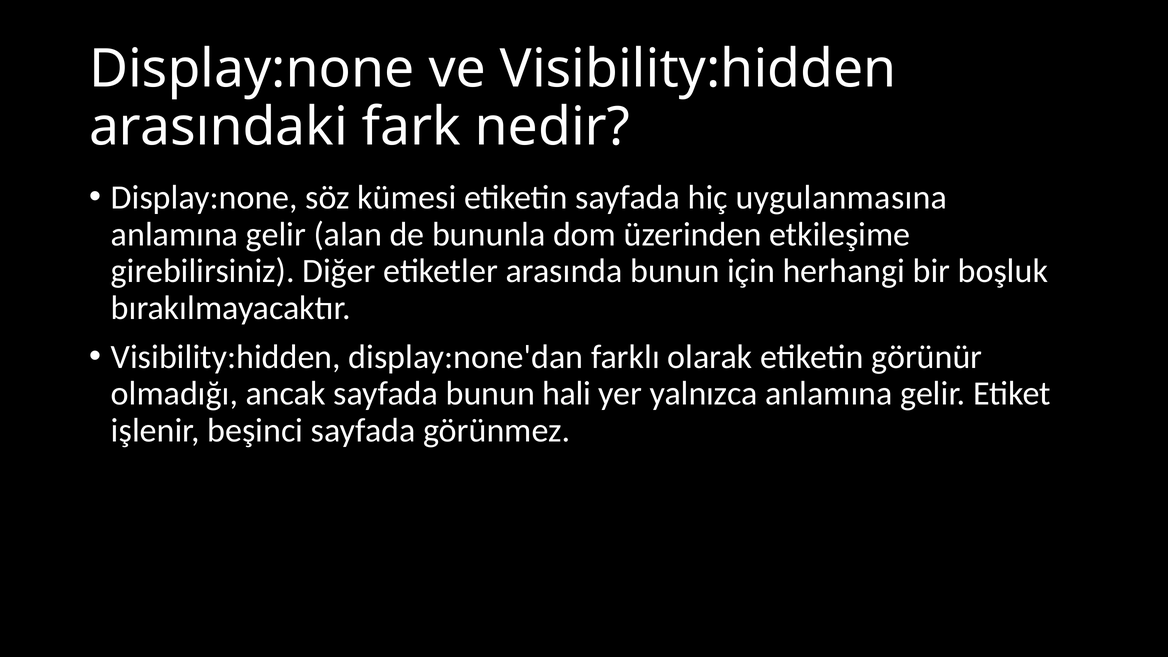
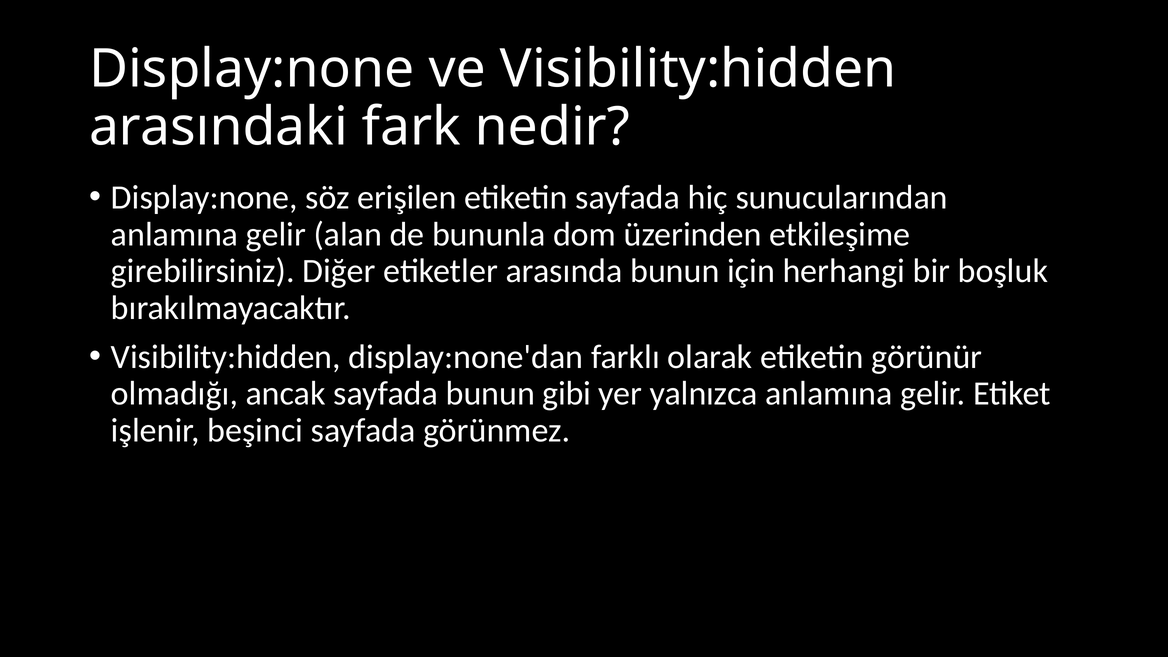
kümesi: kümesi -> erişilen (407, 197)
uygulanmasına: uygulanmasına -> sunucularından (842, 197)
hali: hali -> gibi (567, 394)
